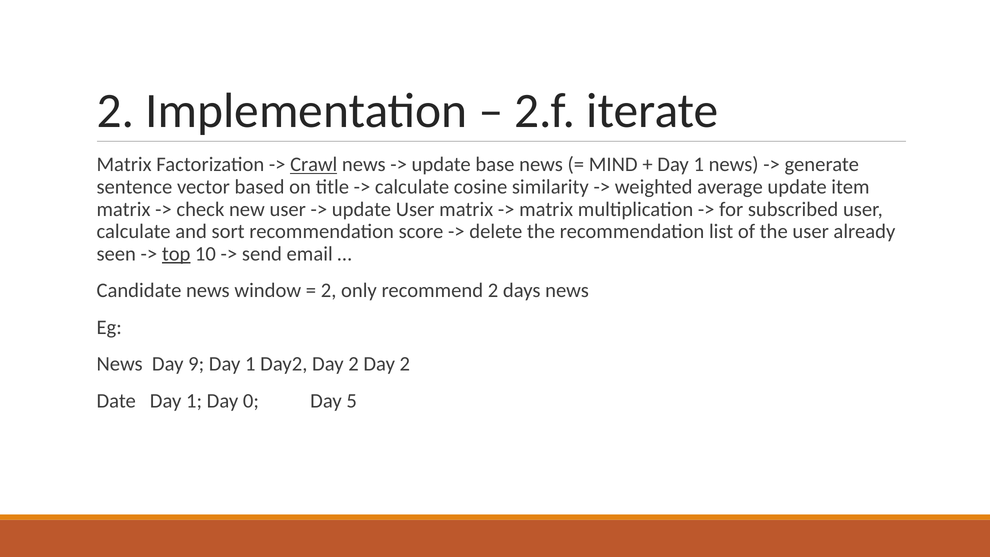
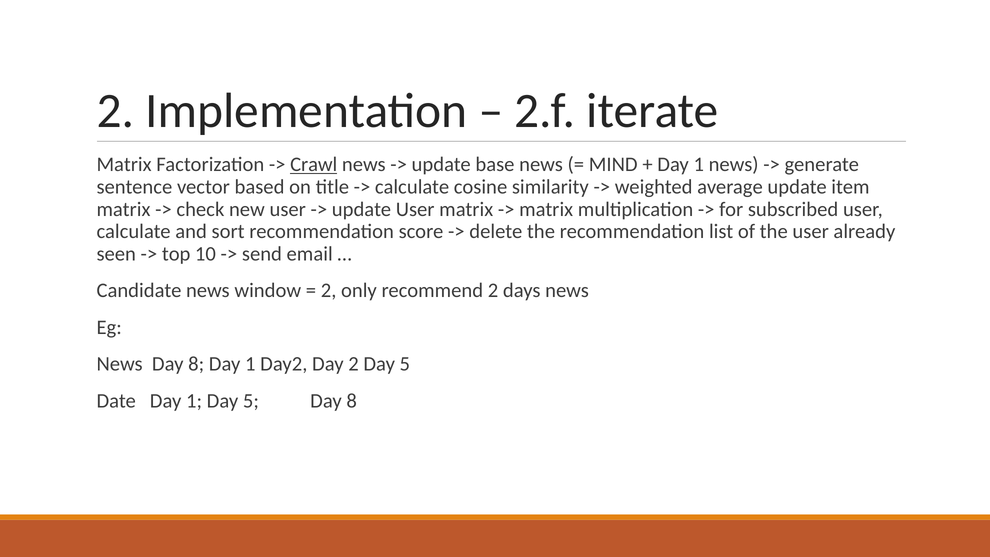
top underline: present -> none (176, 254)
News Day 9: 9 -> 8 (196, 364)
2 Day 2: 2 -> 5 (405, 364)
1 Day 0: 0 -> 5 (251, 401)
5: 5 -> 8 (352, 401)
